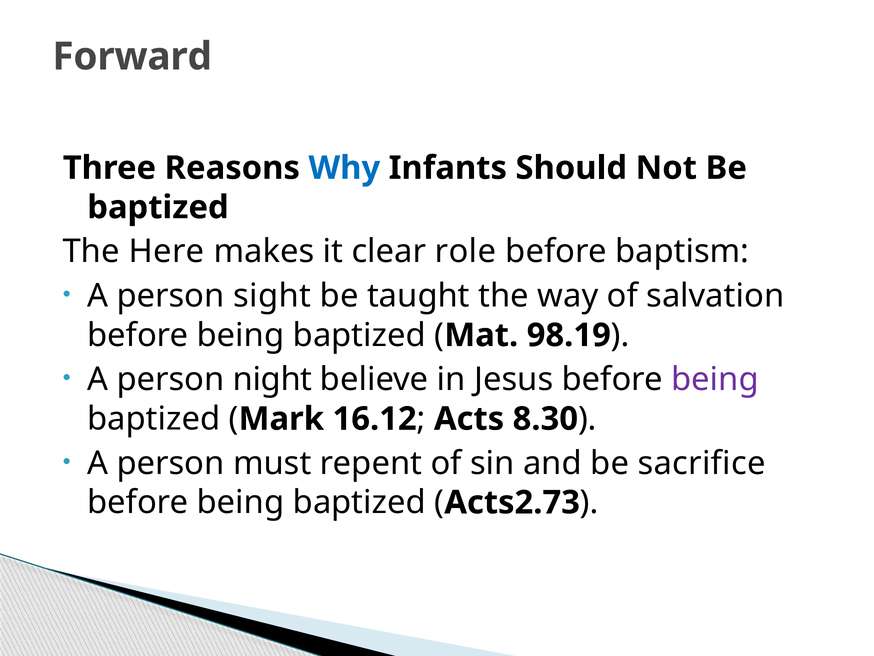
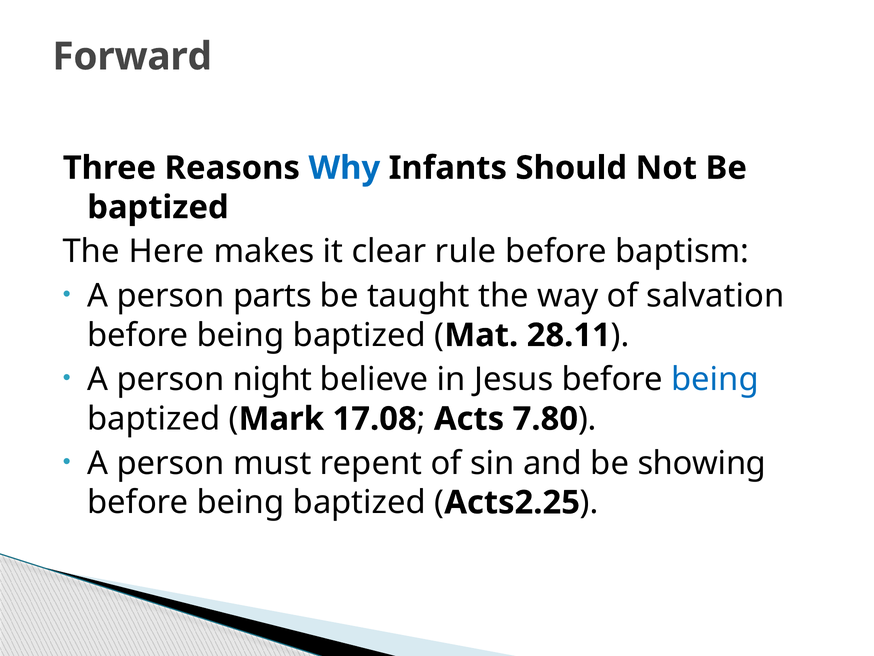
role: role -> rule (466, 251)
sight: sight -> parts (272, 296)
98.19: 98.19 -> 28.11 (569, 335)
being colour: purple -> blue (715, 379)
16.12: 16.12 -> 17.08 (375, 419)
8.30: 8.30 -> 7.80 (545, 419)
sacrifice: sacrifice -> showing (702, 463)
Acts2.73: Acts2.73 -> Acts2.25 (512, 502)
